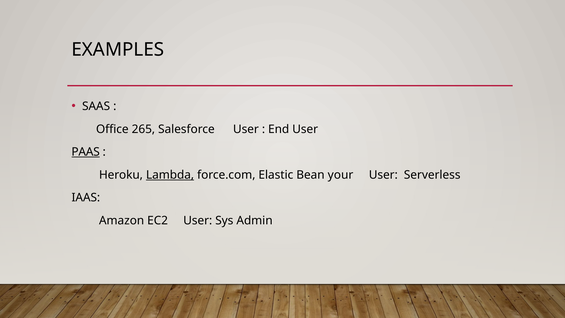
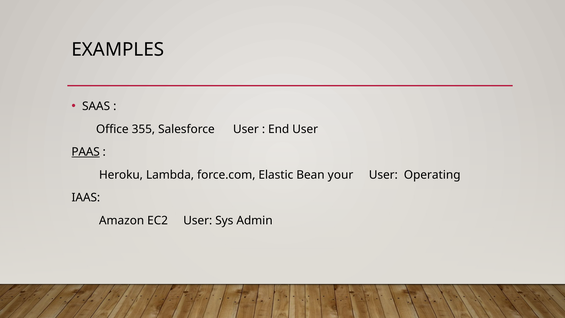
265: 265 -> 355 (143, 129)
Lambda underline: present -> none (170, 175)
Serverless: Serverless -> Operating (432, 175)
